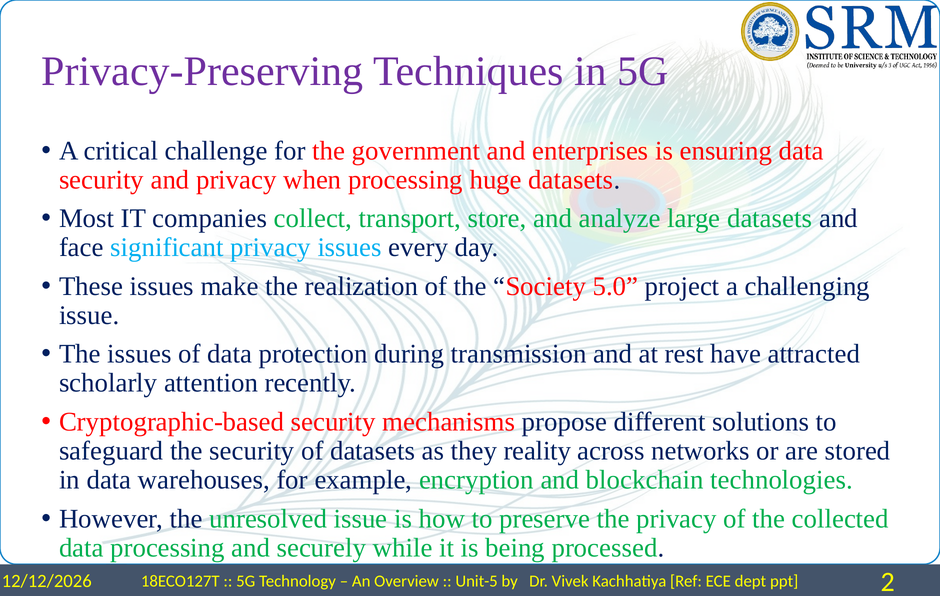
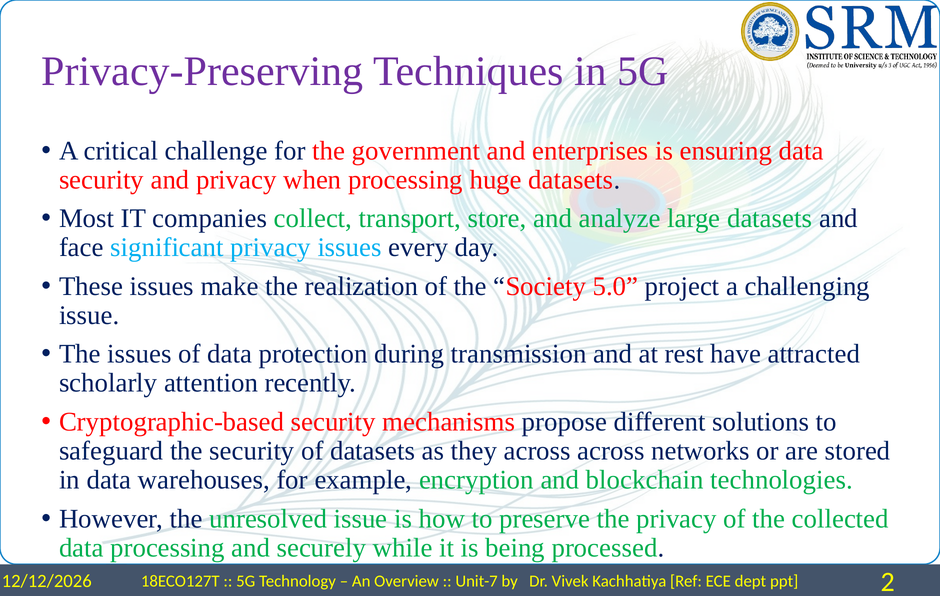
they reality: reality -> across (537, 451)
Unit-5: Unit-5 -> Unit-7 (477, 581)
